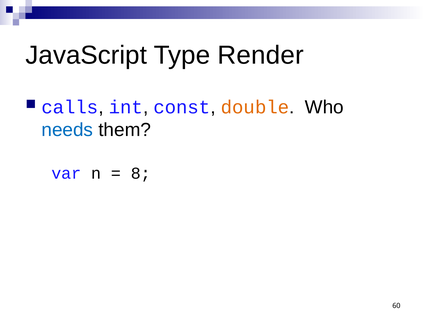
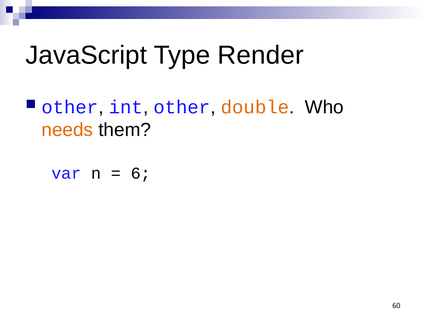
calls: calls -> other (70, 107)
const: const -> other (182, 107)
needs colour: blue -> orange (67, 130)
8: 8 -> 6 (141, 173)
